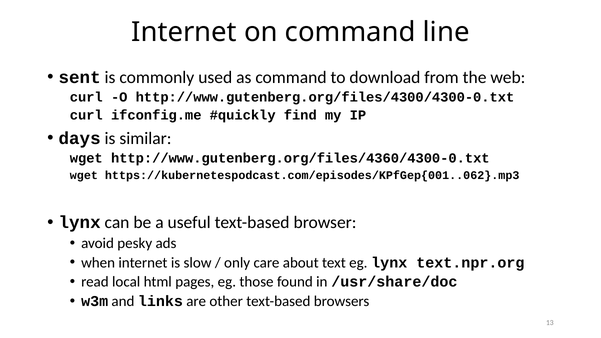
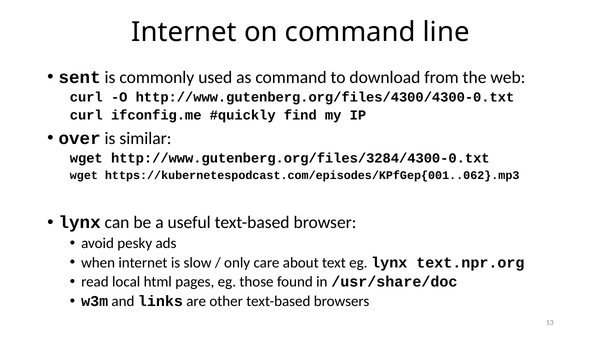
days: days -> over (80, 138)
http://www.gutenberg.org/files/4360/4300-0.txt: http://www.gutenberg.org/files/4360/4300-0.txt -> http://www.gutenberg.org/files/3284/4300-0.txt (300, 158)
